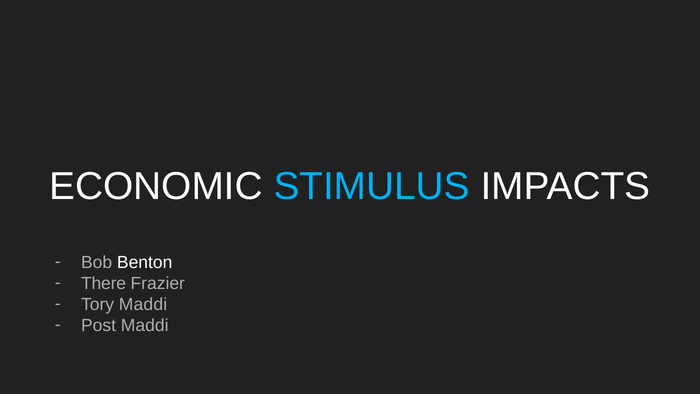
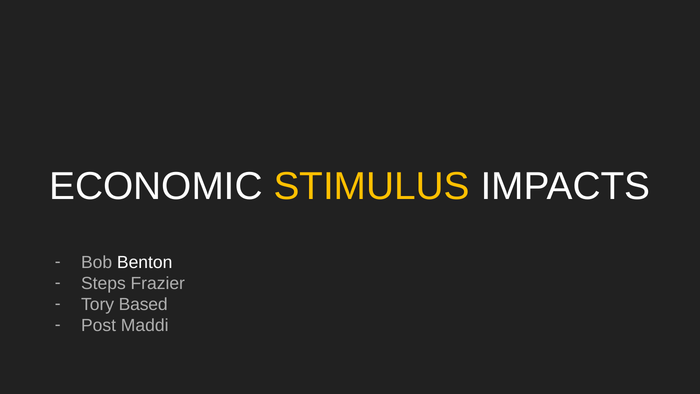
STIMULUS colour: light blue -> yellow (372, 187)
There: There -> Steps (103, 283)
Tory Maddi: Maddi -> Based (143, 304)
